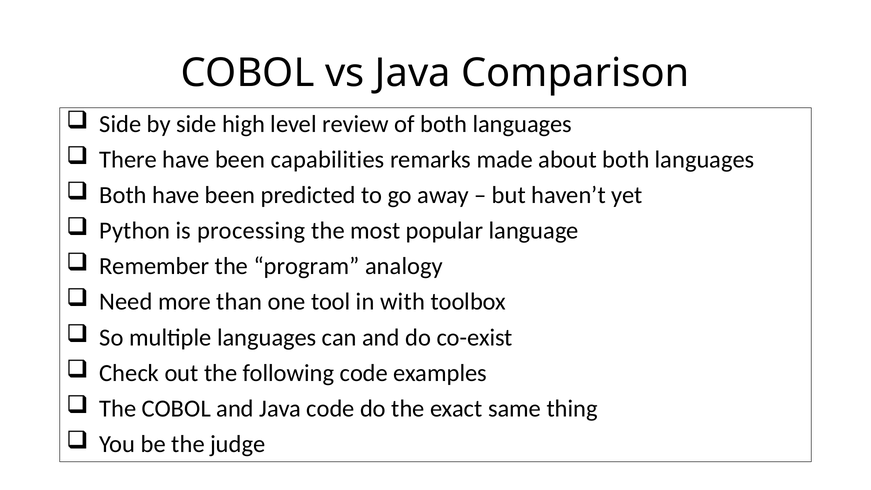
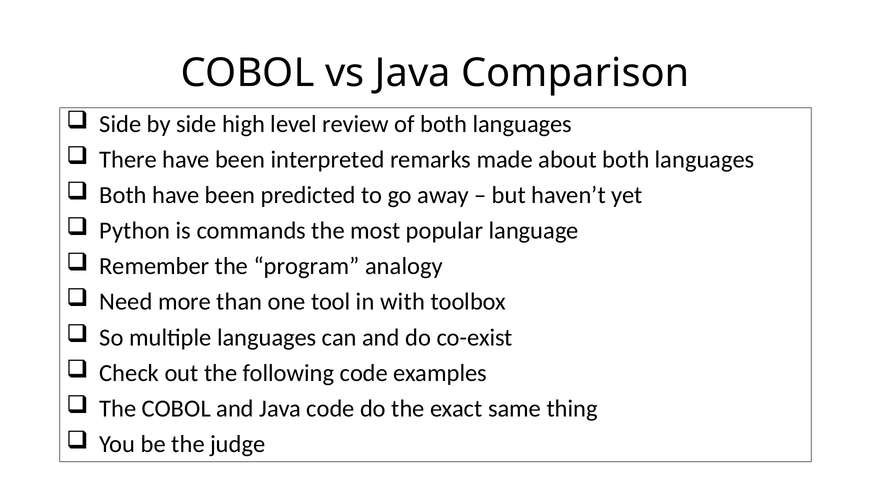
capabilities: capabilities -> interpreted (328, 160)
processing: processing -> commands (251, 231)
